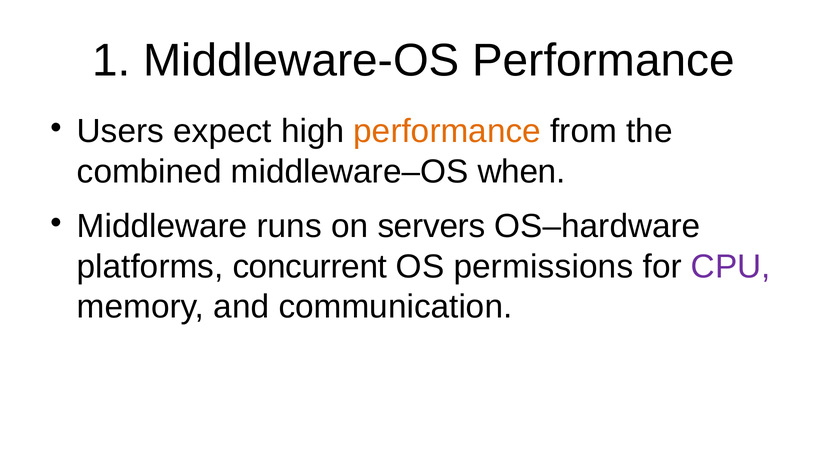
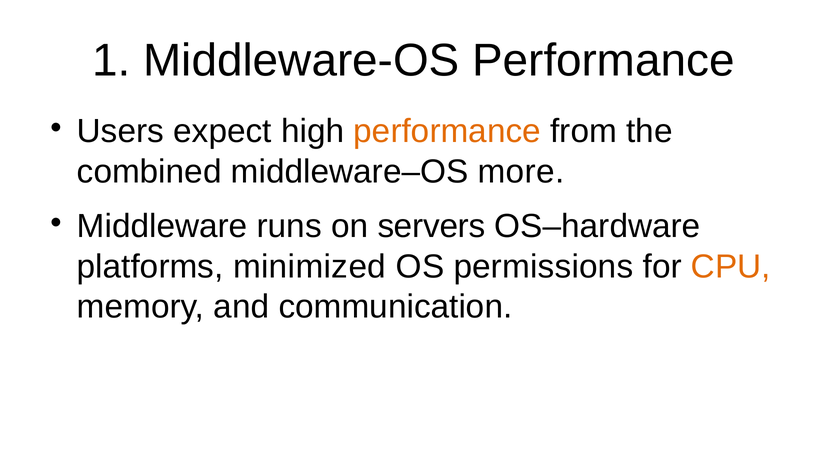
when: when -> more (521, 171)
concurrent: concurrent -> minimized (310, 266)
CPU colour: purple -> orange (731, 266)
